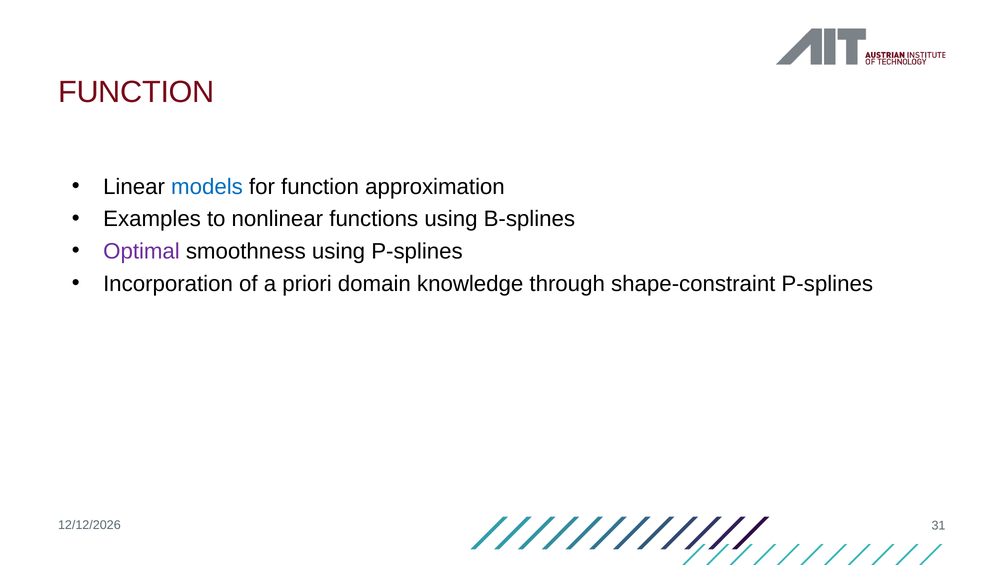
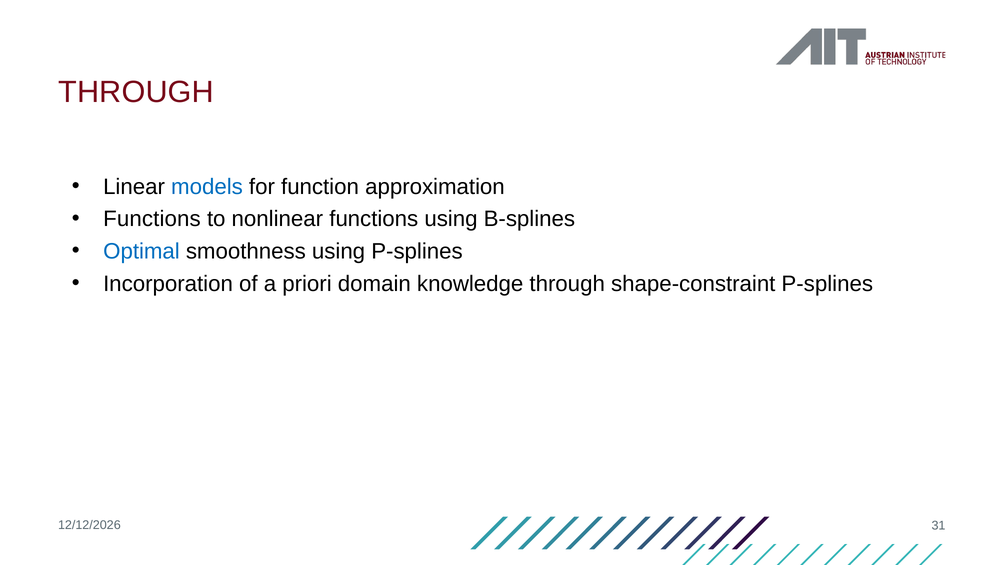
FUNCTION: FUNCTION -> THROUGH (136, 92)
Examples: Examples -> Functions (152, 219)
Optimal colour: purple -> blue (142, 251)
